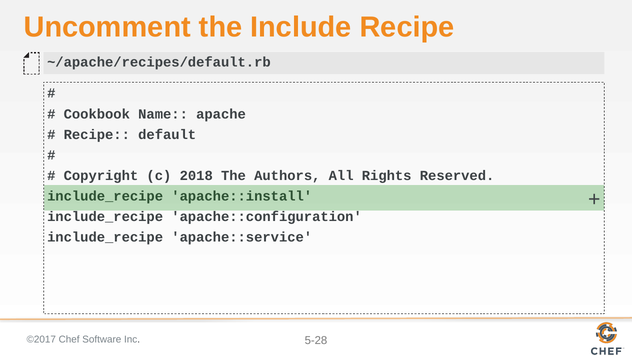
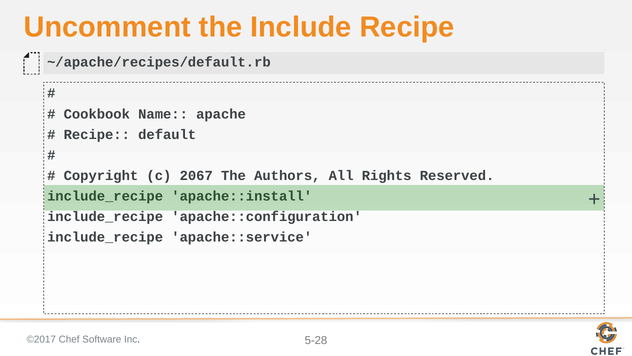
2018: 2018 -> 2067 (196, 175)
